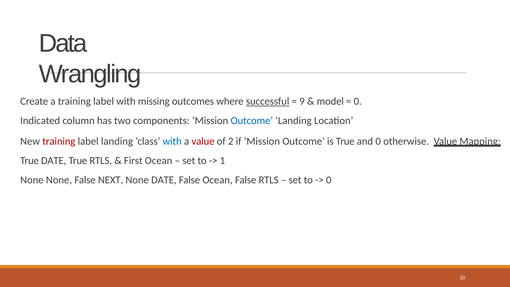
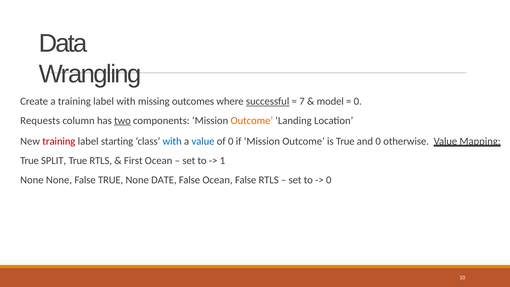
9: 9 -> 7 (302, 101)
Indicated: Indicated -> Requests (40, 120)
two underline: none -> present (122, 120)
Outcome colour: blue -> orange (252, 120)
label landing: landing -> starting (117, 141)
value colour: red -> blue (203, 141)
of 2: 2 -> 0 (231, 141)
True DATE: DATE -> SPLIT (54, 161)
False NEXT: NEXT -> TRUE (111, 180)
